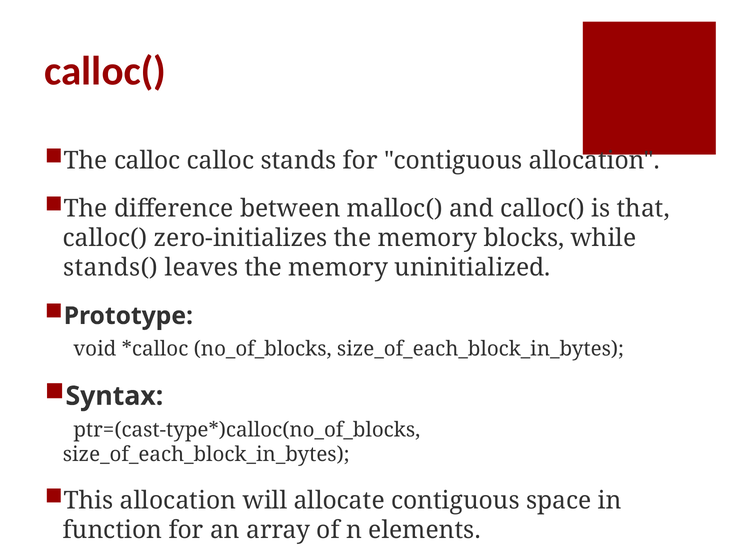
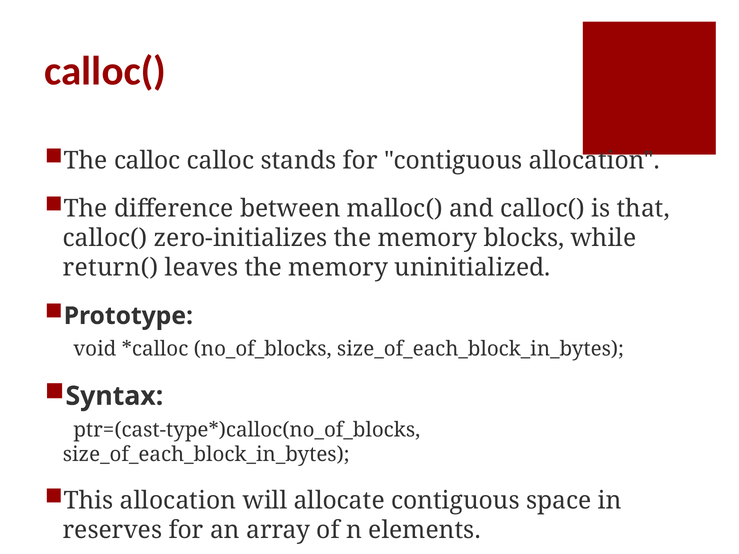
stands(: stands( -> return( (111, 268)
function: function -> reserves (113, 530)
